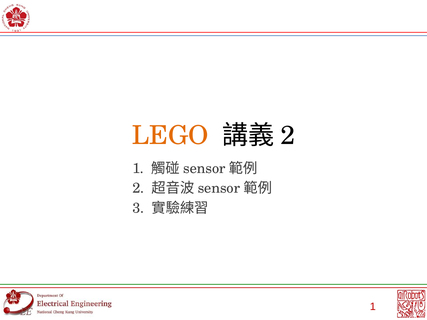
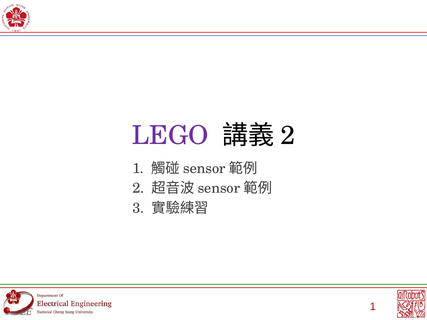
LEGO colour: orange -> purple (170, 136)
